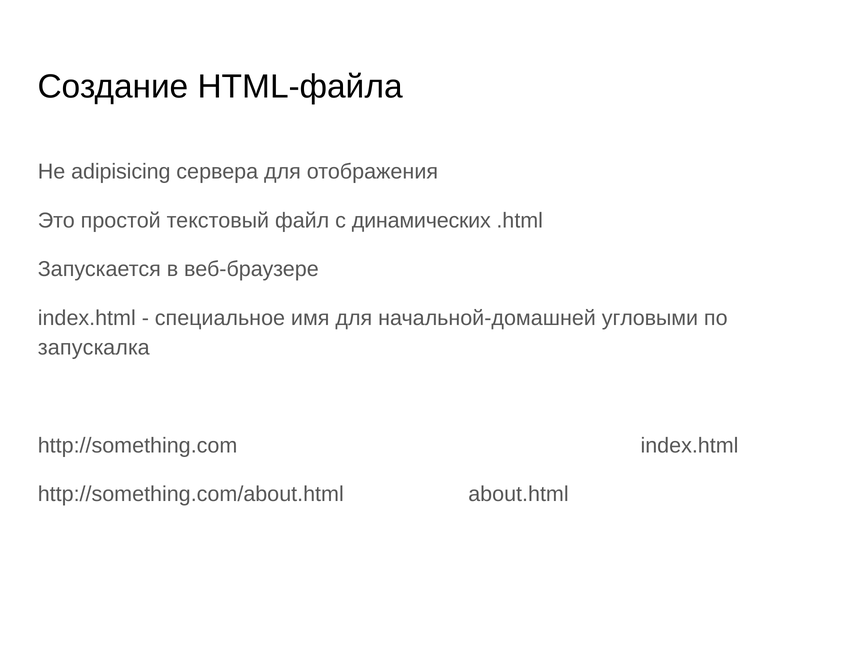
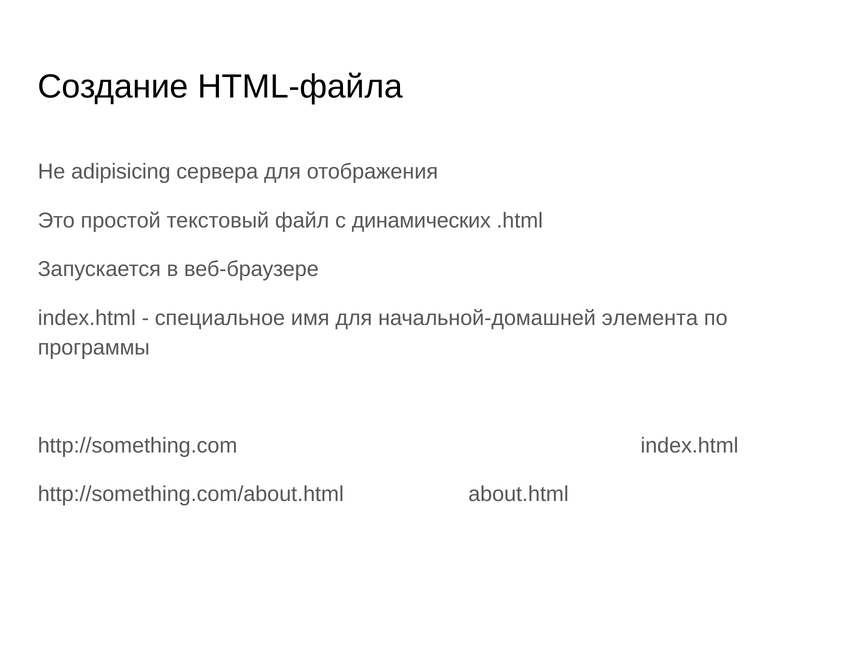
угловыми: угловыми -> элемента (650, 318)
запускалка: запускалка -> программы (94, 348)
